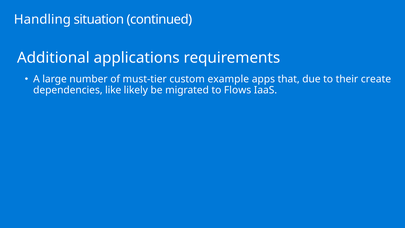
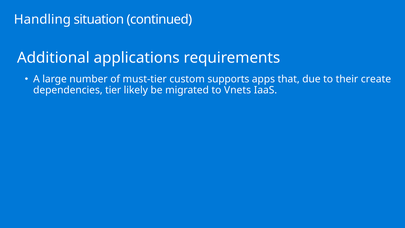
example: example -> supports (228, 79)
like: like -> tier (113, 90)
Flows: Flows -> Vnets (238, 90)
